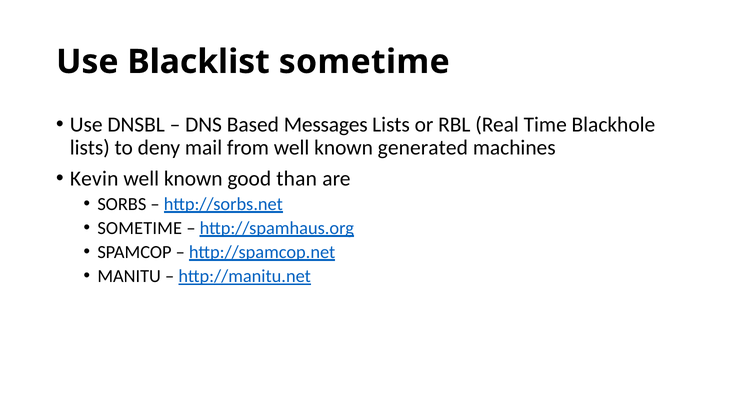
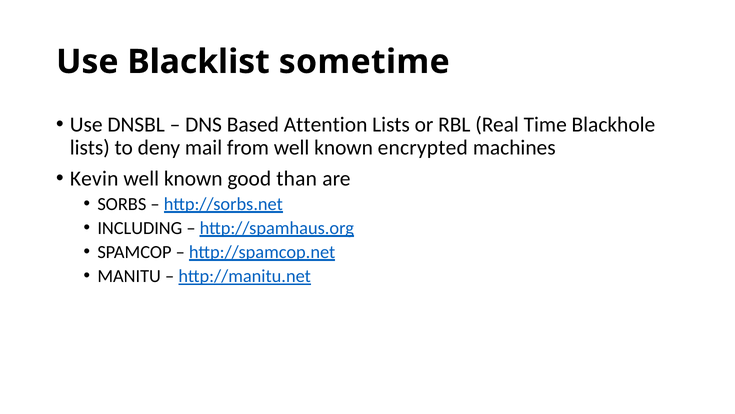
Messages: Messages -> Attention (326, 124)
generated: generated -> encrypted (423, 147)
SOMETIME: SOMETIME -> INCLUDING (140, 228)
